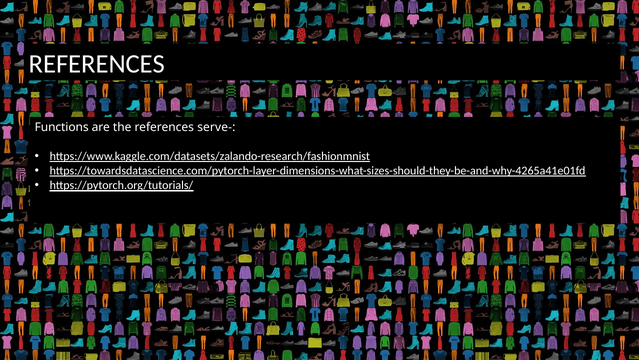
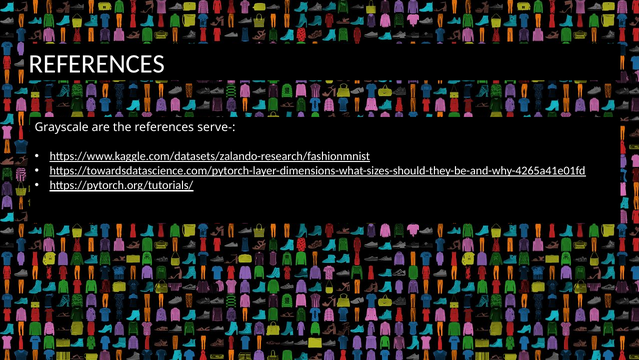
Functions: Functions -> Grayscale (62, 127)
